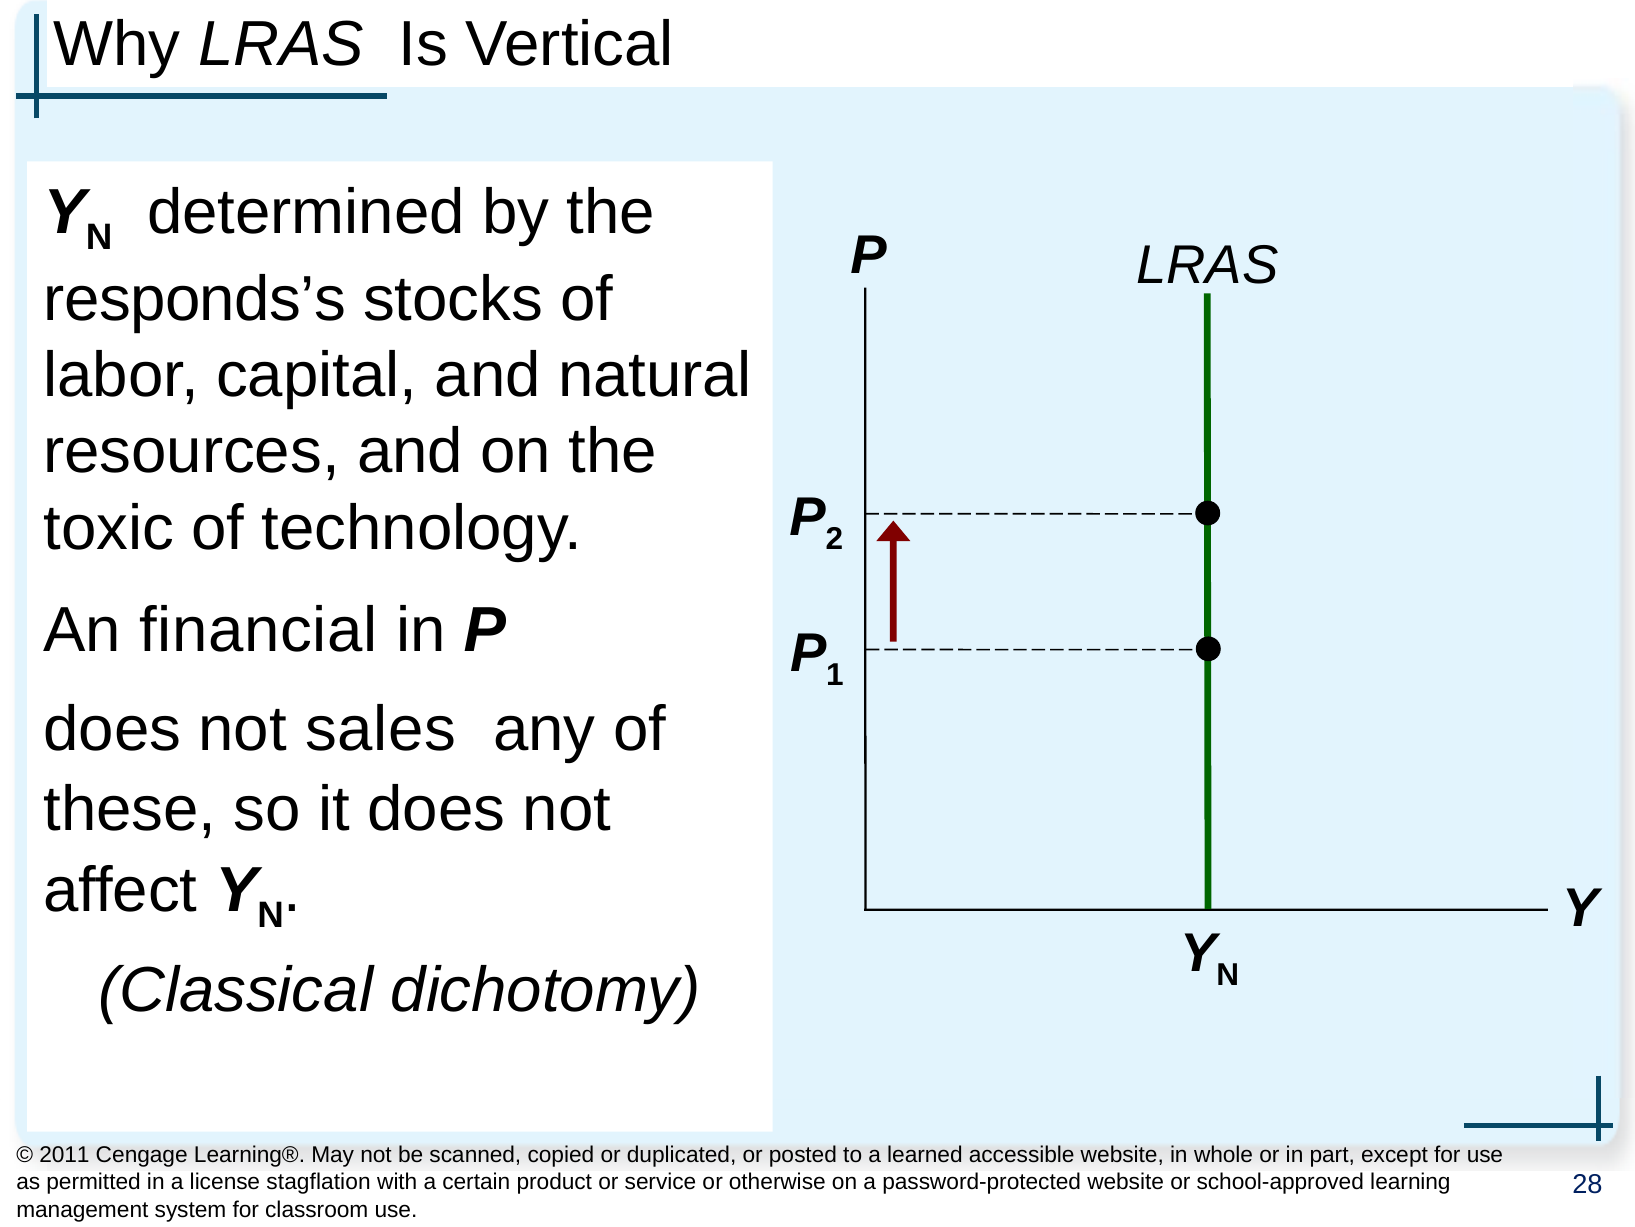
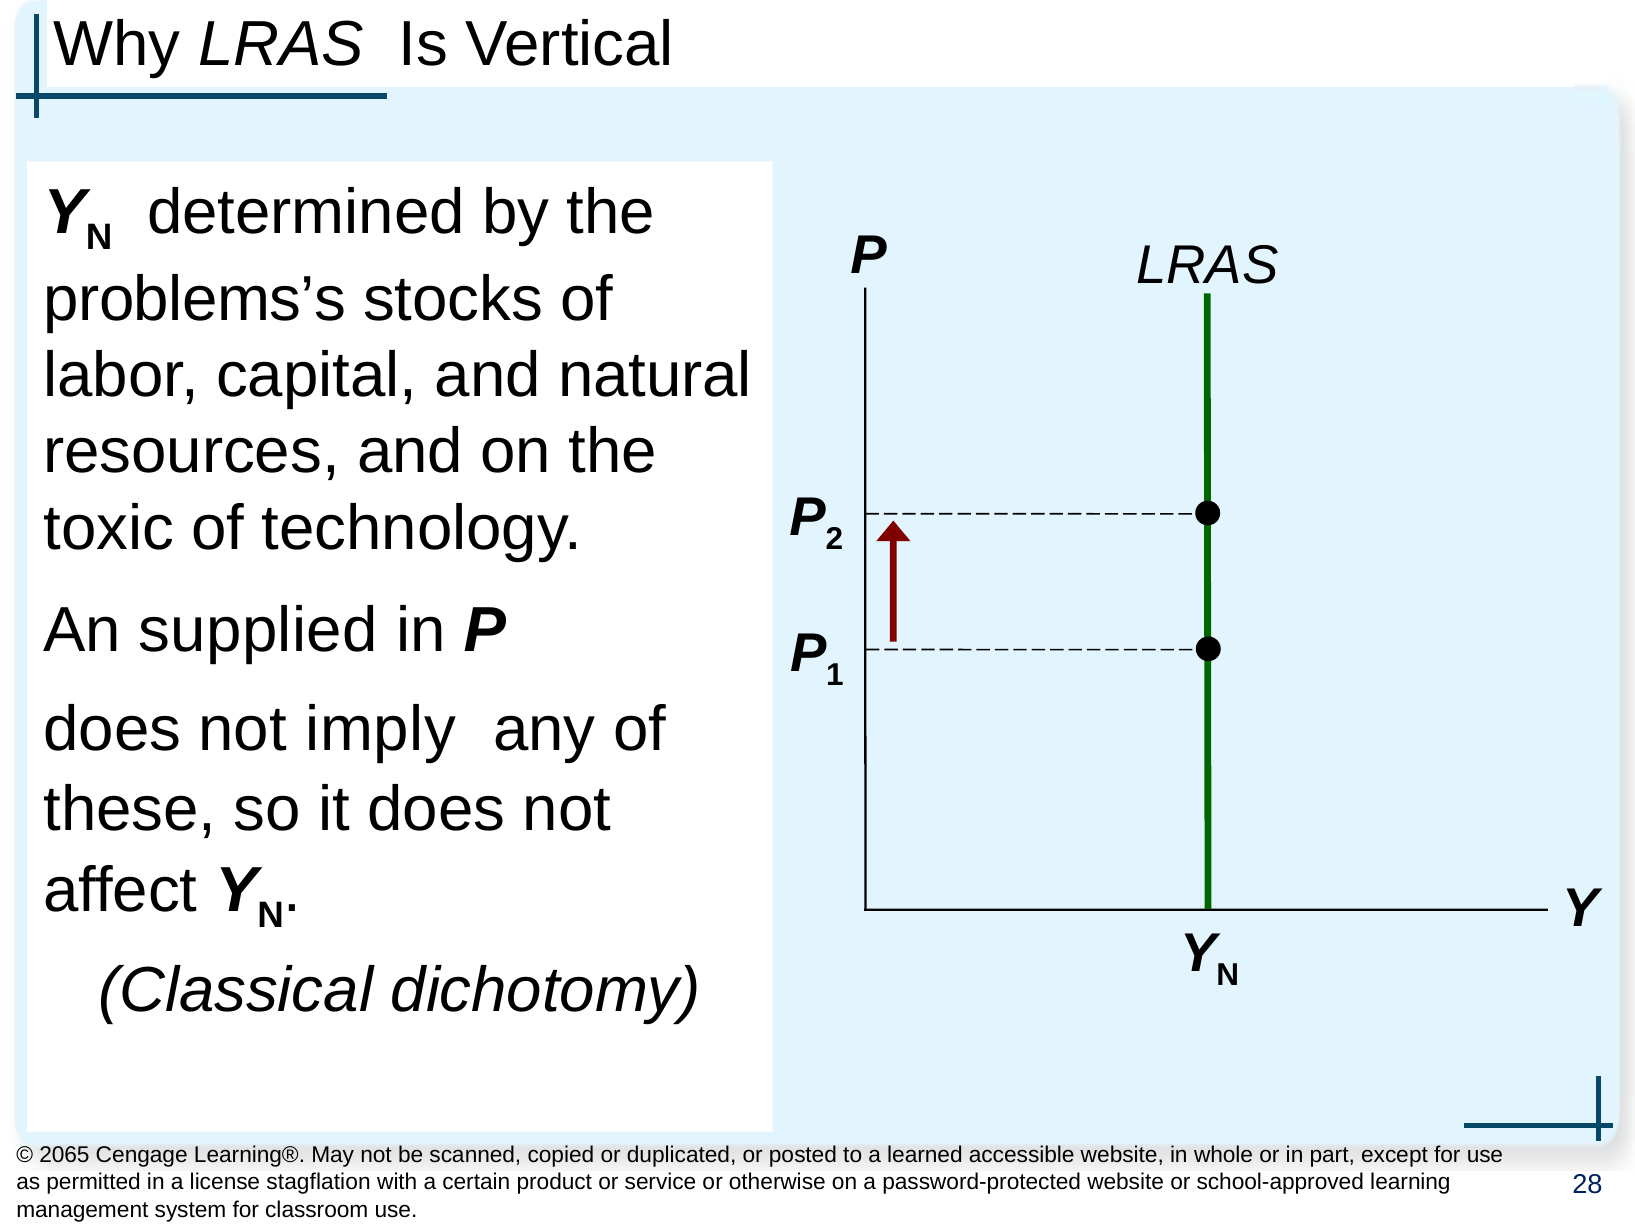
responds’s: responds’s -> problems’s (195, 299)
financial: financial -> supplied (258, 630)
sales: sales -> imply (381, 729)
2011: 2011 -> 2065 (64, 1154)
